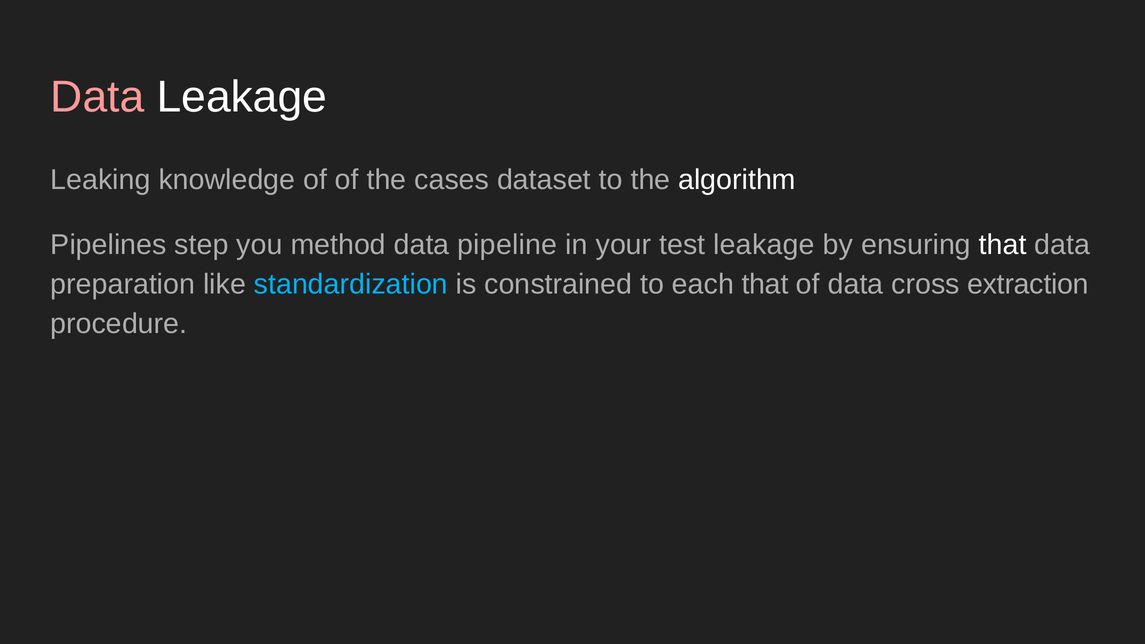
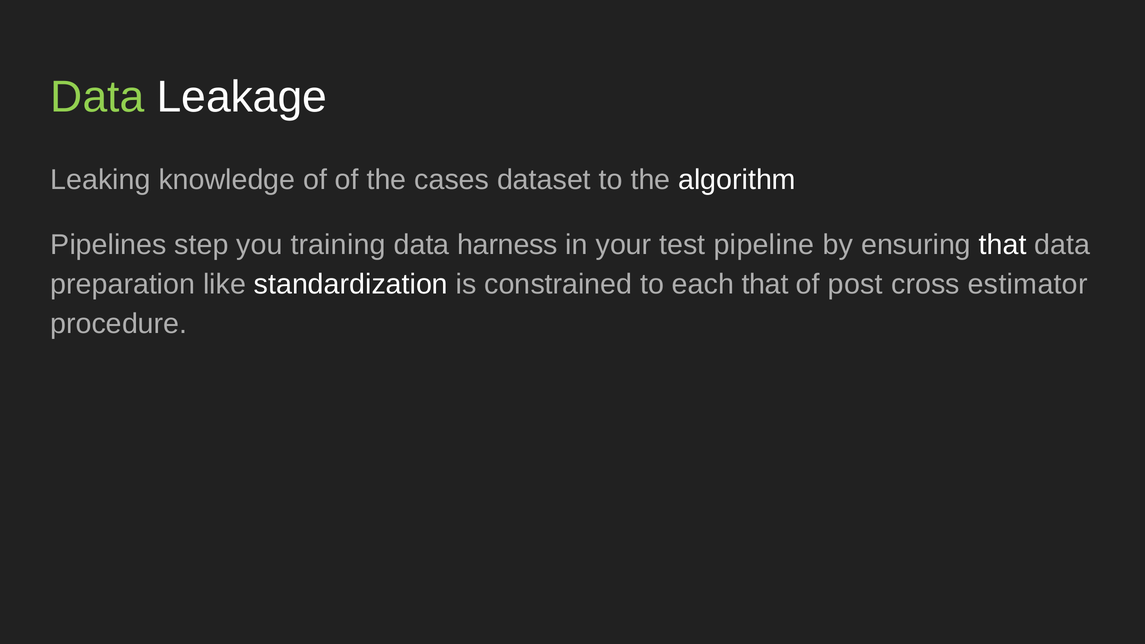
Data colour: pink -> light green (97, 97)
method: method -> training (338, 245)
pipeline: pipeline -> harness (508, 245)
test leakage: leakage -> pipeline (764, 245)
standardization colour: light blue -> white (351, 284)
of data: data -> post (855, 284)
extraction: extraction -> estimator (1028, 284)
